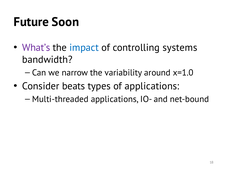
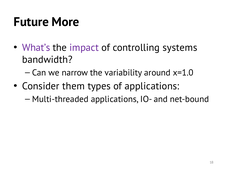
Soon: Soon -> More (65, 22)
impact colour: blue -> purple (84, 48)
beats: beats -> them (73, 86)
